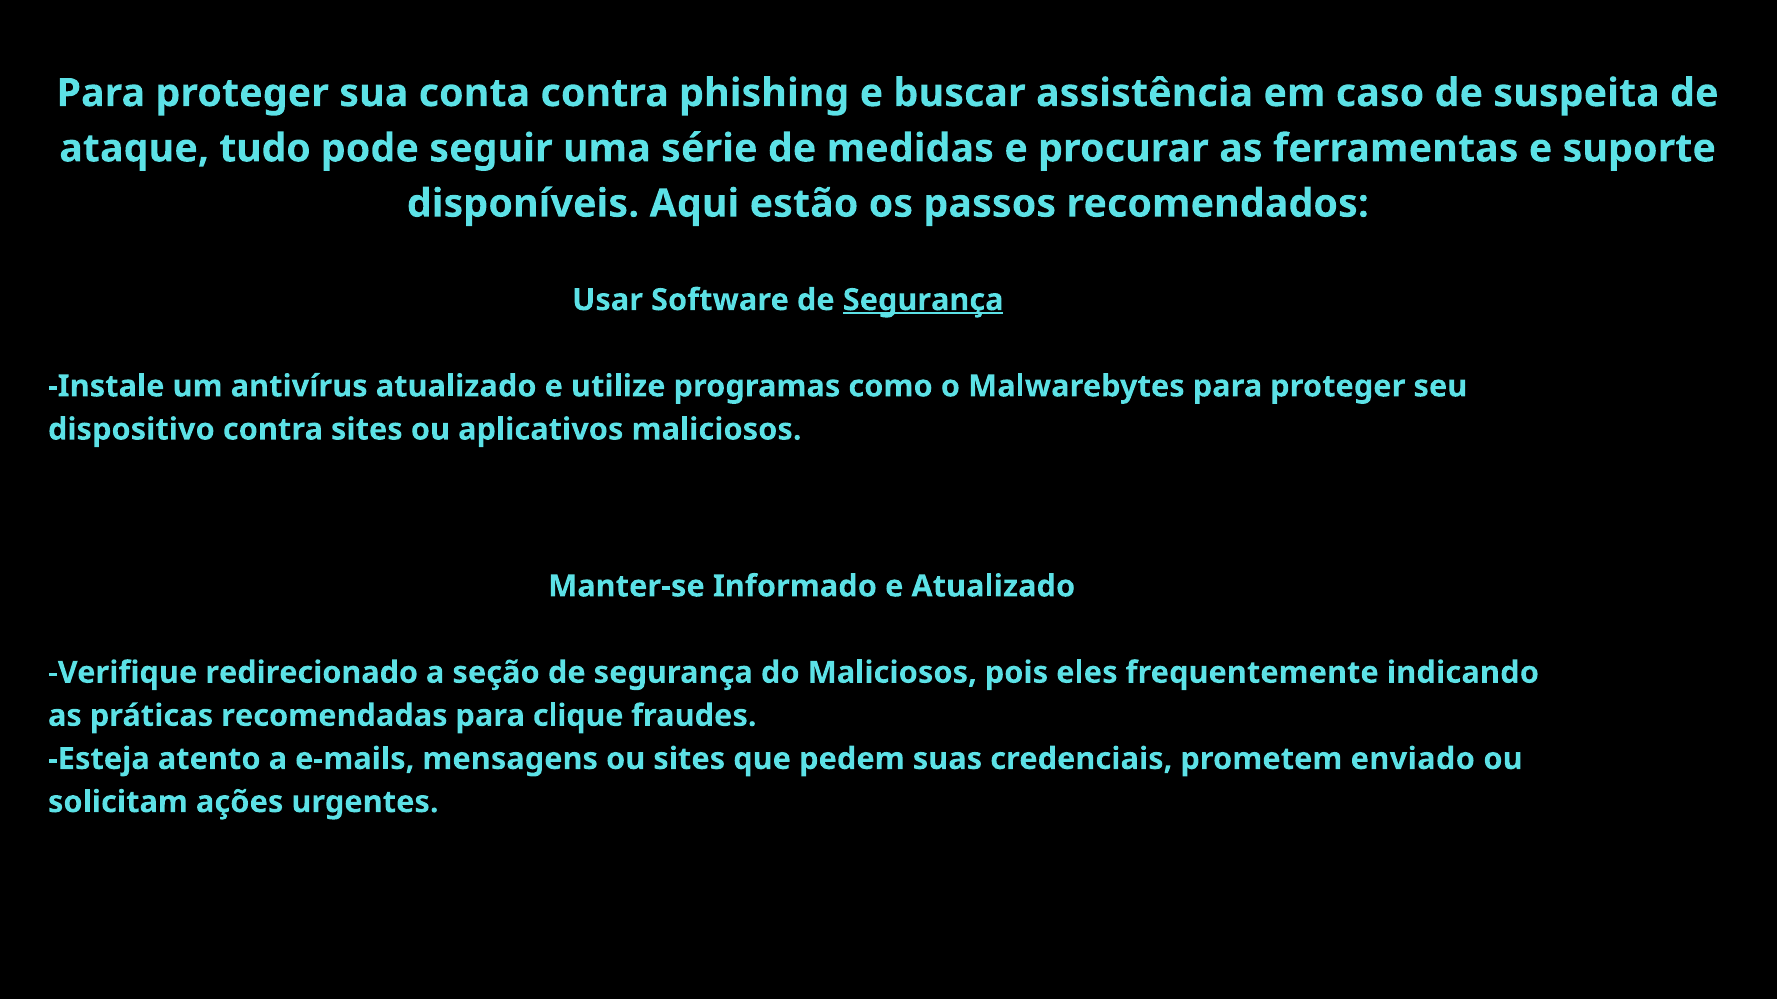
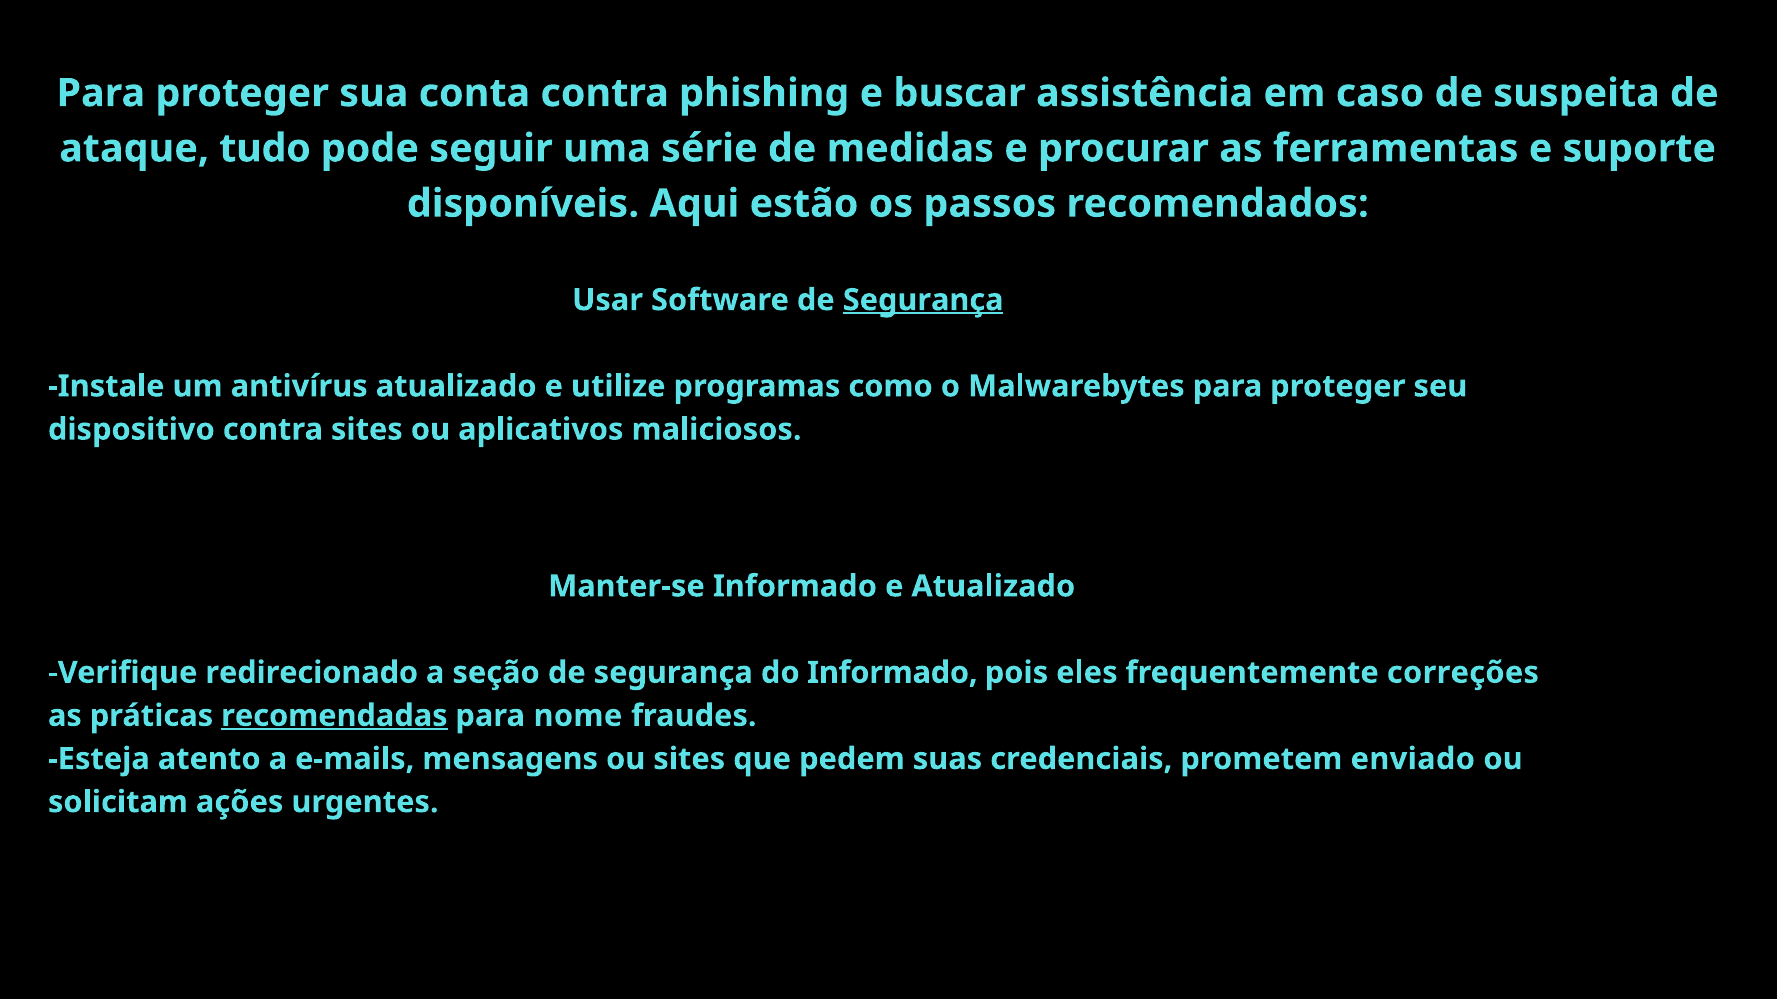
do Maliciosos: Maliciosos -> Informado (892, 673)
indicando: indicando -> correções (1463, 673)
recomendadas underline: none -> present (334, 716)
clique: clique -> nome (578, 716)
